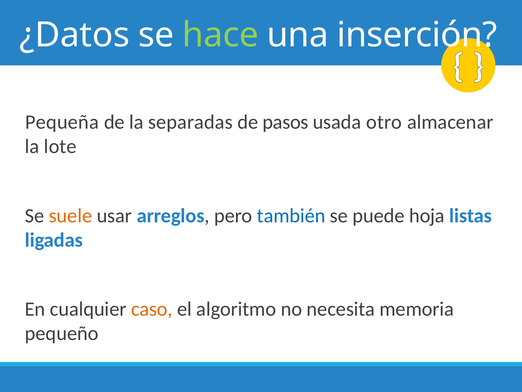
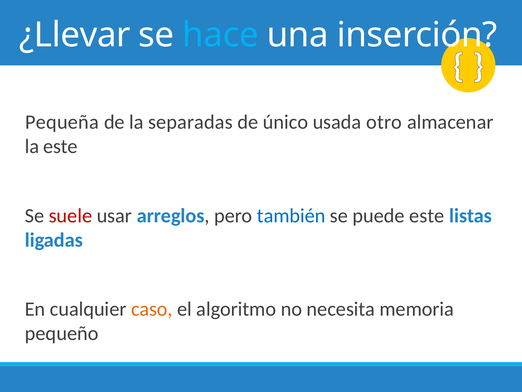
¿Datos: ¿Datos -> ¿Llevar (75, 35)
hace colour: light green -> light blue (221, 35)
pasos: pasos -> único (285, 122)
la lote: lote -> este (60, 146)
suele colour: orange -> red (70, 215)
puede hoja: hoja -> este (427, 215)
